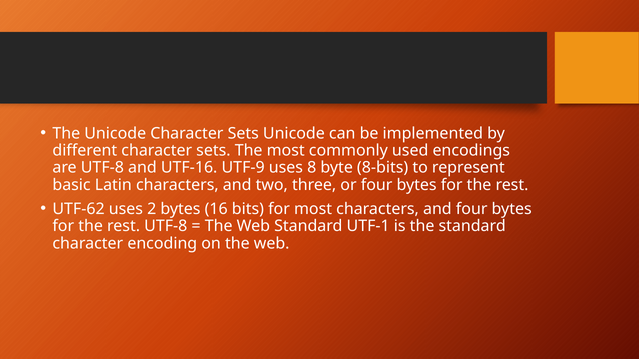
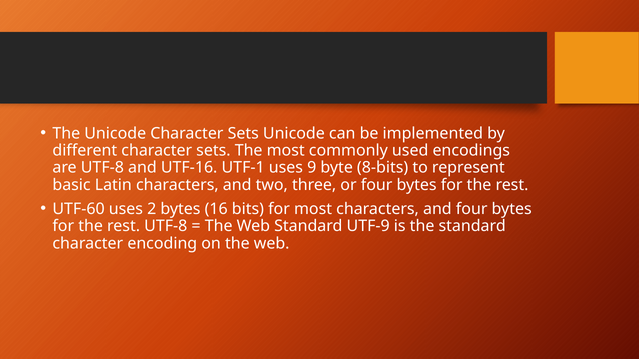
UTF-9: UTF-9 -> UTF-1 (243, 168)
8: 8 -> 9 (312, 168)
UTF-62: UTF-62 -> UTF-60 (79, 209)
UTF-1: UTF-1 -> UTF-9 (368, 226)
